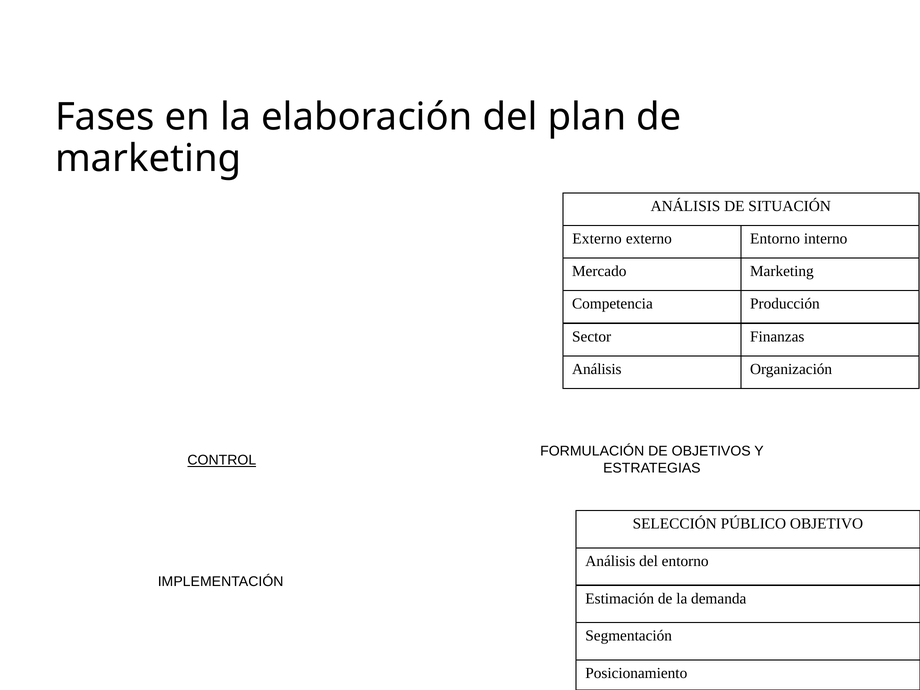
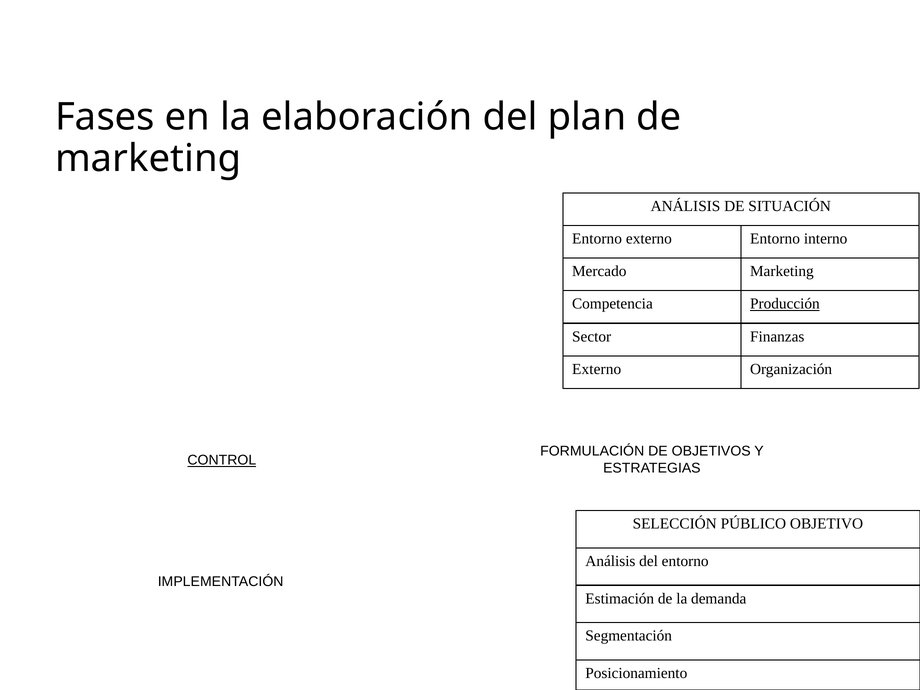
Externo: Externo -> Entorno (597, 239)
Producción underline: none -> present (785, 304)
Análisis: Análisis -> Externo (597, 369)
